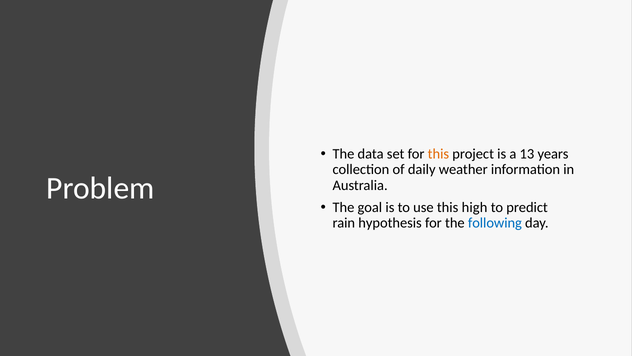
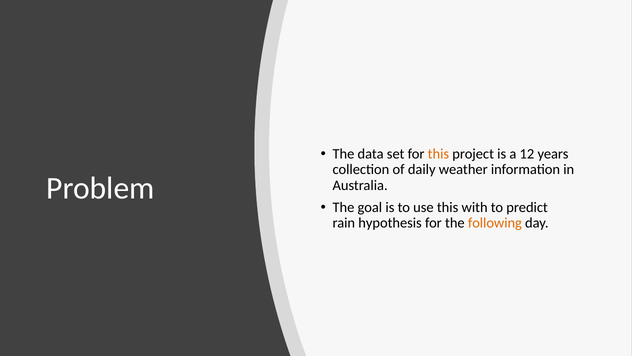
13: 13 -> 12 (527, 154)
high: high -> with (475, 207)
following colour: blue -> orange (495, 223)
